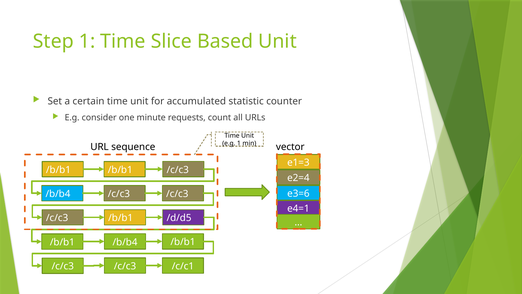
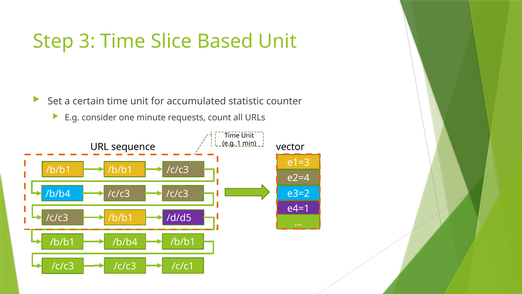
Step 1: 1 -> 3 (87, 41)
e3=6: e3=6 -> e3=2 (298, 193)
